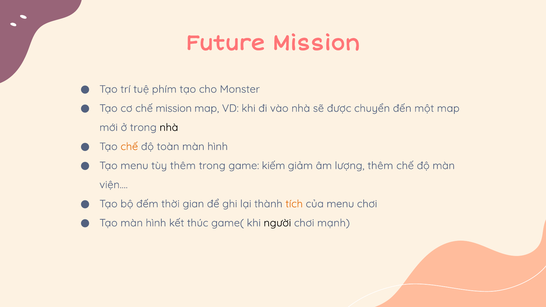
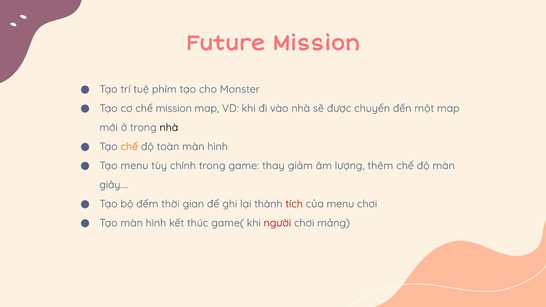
tùy thêm: thêm -> chính (183, 166)
kiếm: kiếm -> thay (273, 166)
viện…: viện… -> giây… (114, 185)
tích colour: orange -> red (294, 204)
người colour: black -> red (277, 223)
mạnh: mạnh -> mảng (334, 223)
